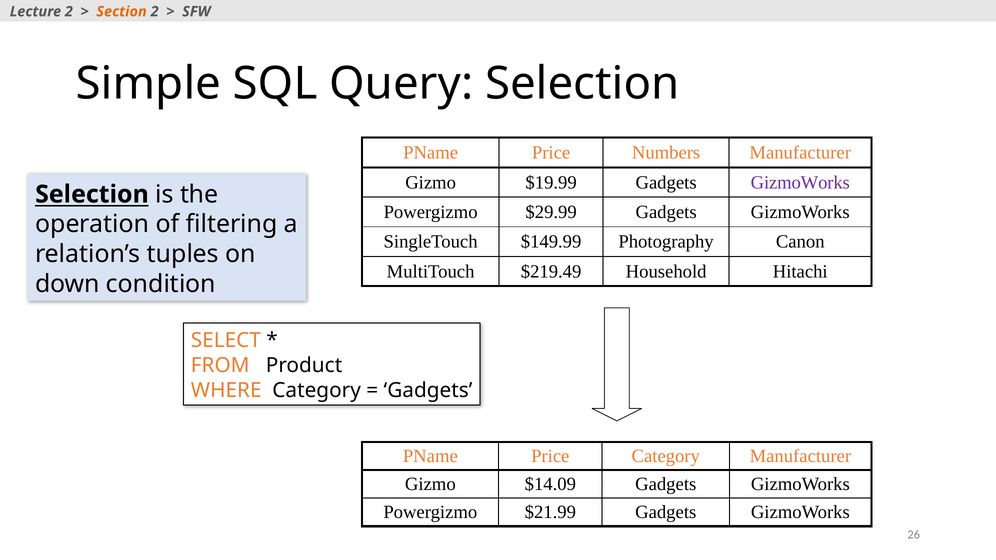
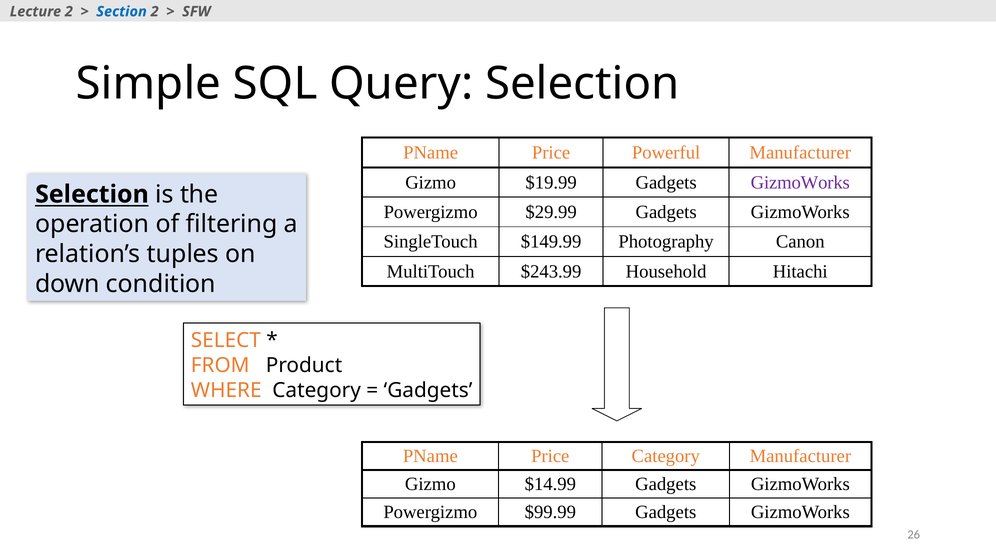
Section colour: orange -> blue (122, 12)
Numbers: Numbers -> Powerful (666, 153)
$219.49: $219.49 -> $243.99 (551, 272)
$14.09: $14.09 -> $14.99 (550, 484)
$21.99: $21.99 -> $99.99 (550, 513)
